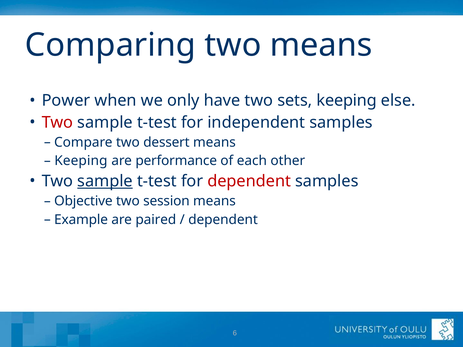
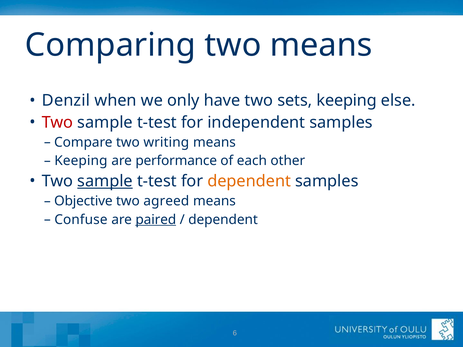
Power: Power -> Denzil (66, 101)
dessert: dessert -> writing (166, 142)
dependent colour: red -> orange (249, 181)
session: session -> agreed (166, 201)
Example: Example -> Confuse (81, 220)
paired underline: none -> present (156, 220)
